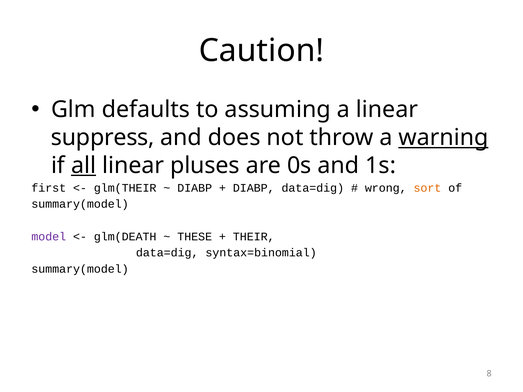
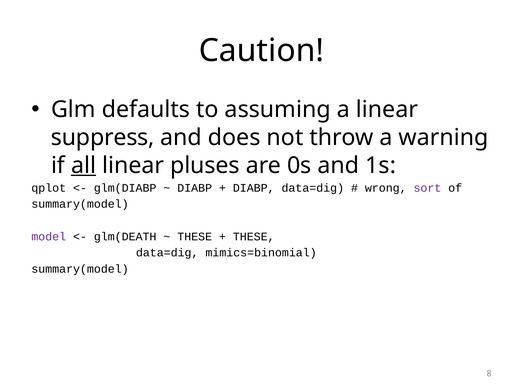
warning underline: present -> none (443, 138)
first: first -> qplot (49, 188)
glm(THEIR: glm(THEIR -> glm(DIABP (125, 188)
sort colour: orange -> purple (427, 188)
THEIR: THEIR -> THESE (254, 237)
syntax=binomial: syntax=binomial -> mimics=binomial (261, 253)
